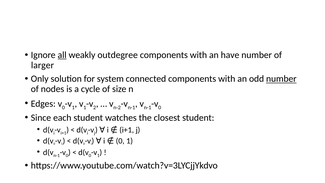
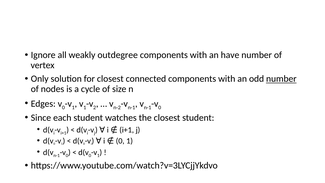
all underline: present -> none (62, 55)
larger: larger -> vertex (43, 65)
for system: system -> closest (110, 79)
